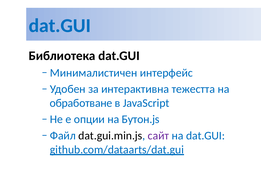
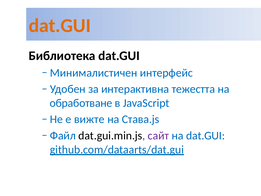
dat.GUI colour: blue -> orange (60, 26)
опции: опции -> вижте (89, 119)
Бутон.js: Бутон.js -> Става.js (141, 119)
